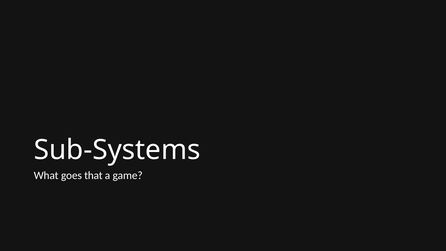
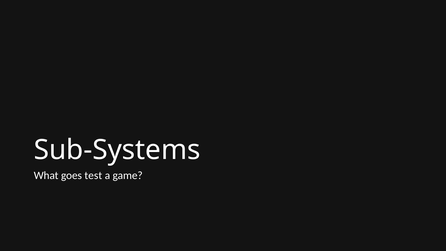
that: that -> test (93, 176)
